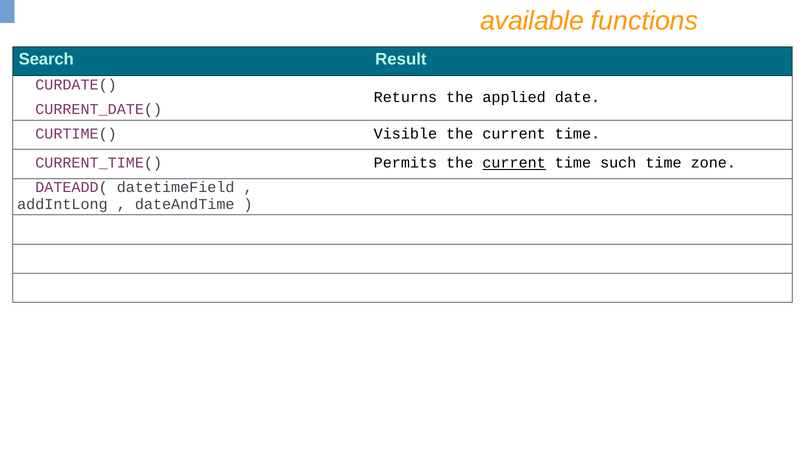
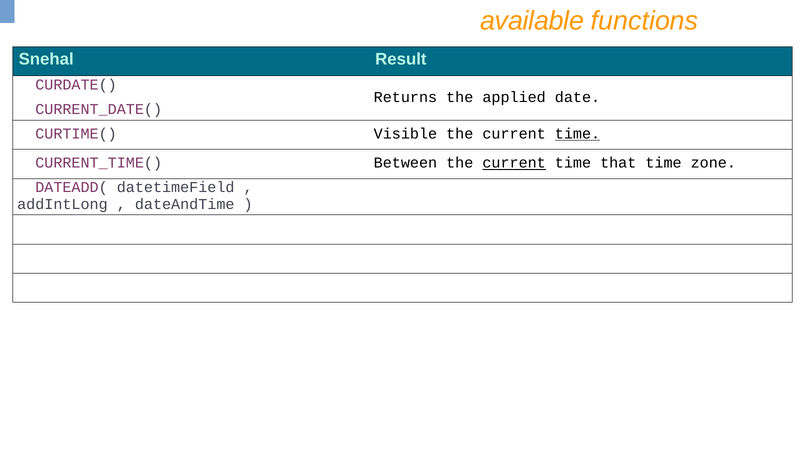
Search: Search -> Snehal (46, 59)
time underline: none -> present (577, 134)
Permits: Permits -> Between (405, 163)
such: such -> that (618, 163)
